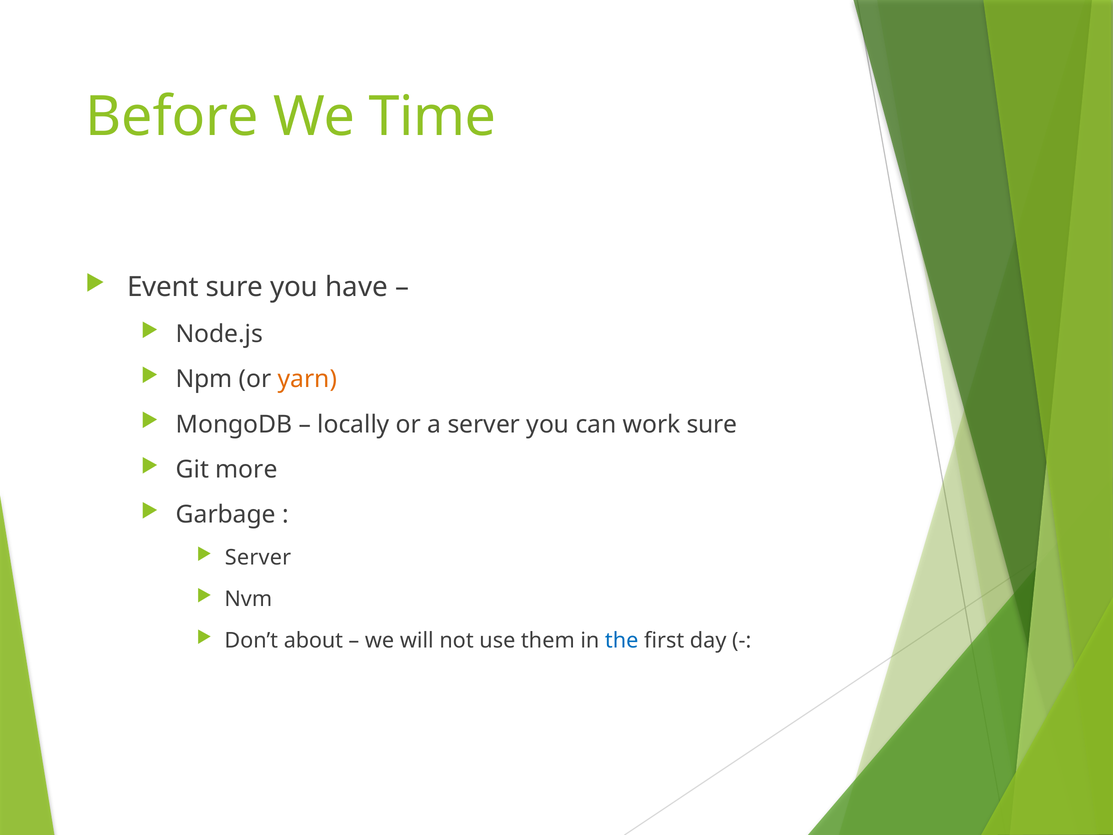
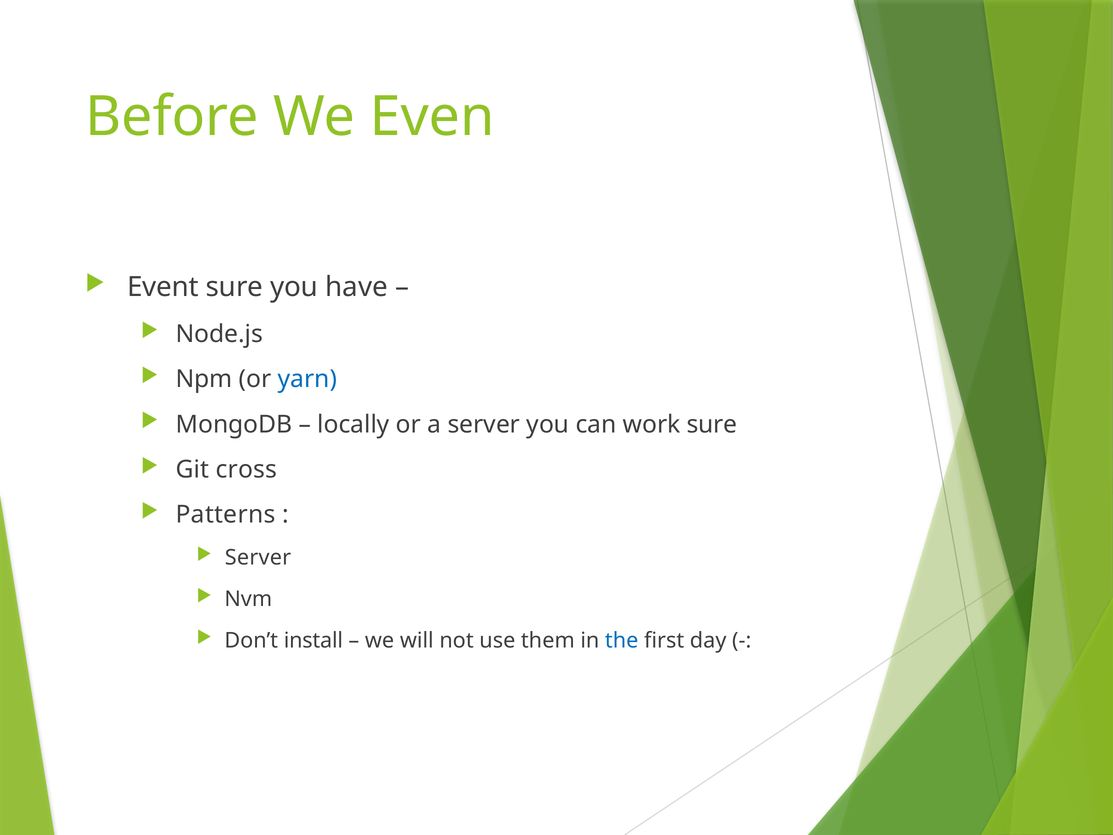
Time: Time -> Even (432, 117)
yarn colour: orange -> blue (307, 379)
more: more -> cross (246, 469)
Garbage: Garbage -> Patterns (226, 515)
about: about -> install (313, 641)
